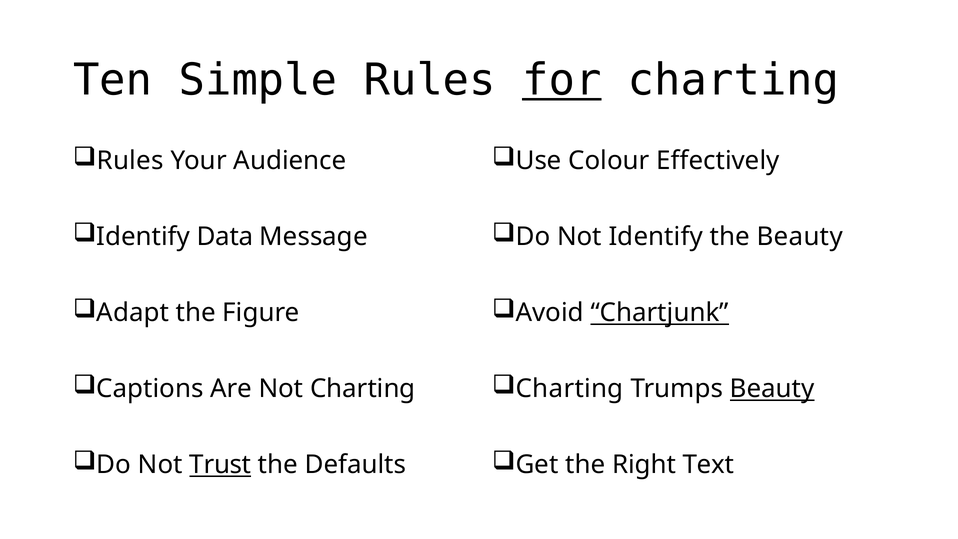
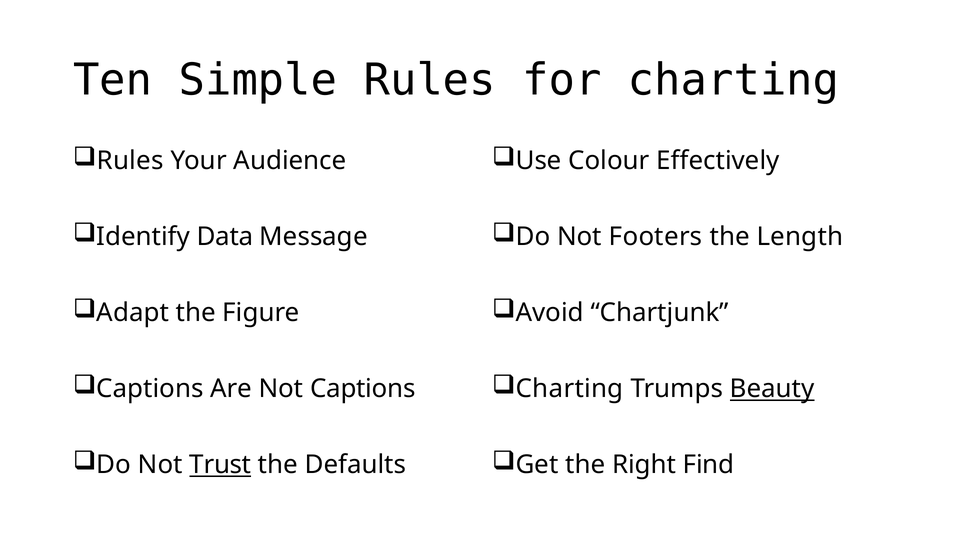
for underline: present -> none (562, 80)
Not Identify: Identify -> Footers (656, 237)
the Beauty: Beauty -> Length (800, 237)
Chartjunk underline: present -> none (660, 313)
Not Charting: Charting -> Captions (363, 389)
Text: Text -> Find (708, 465)
